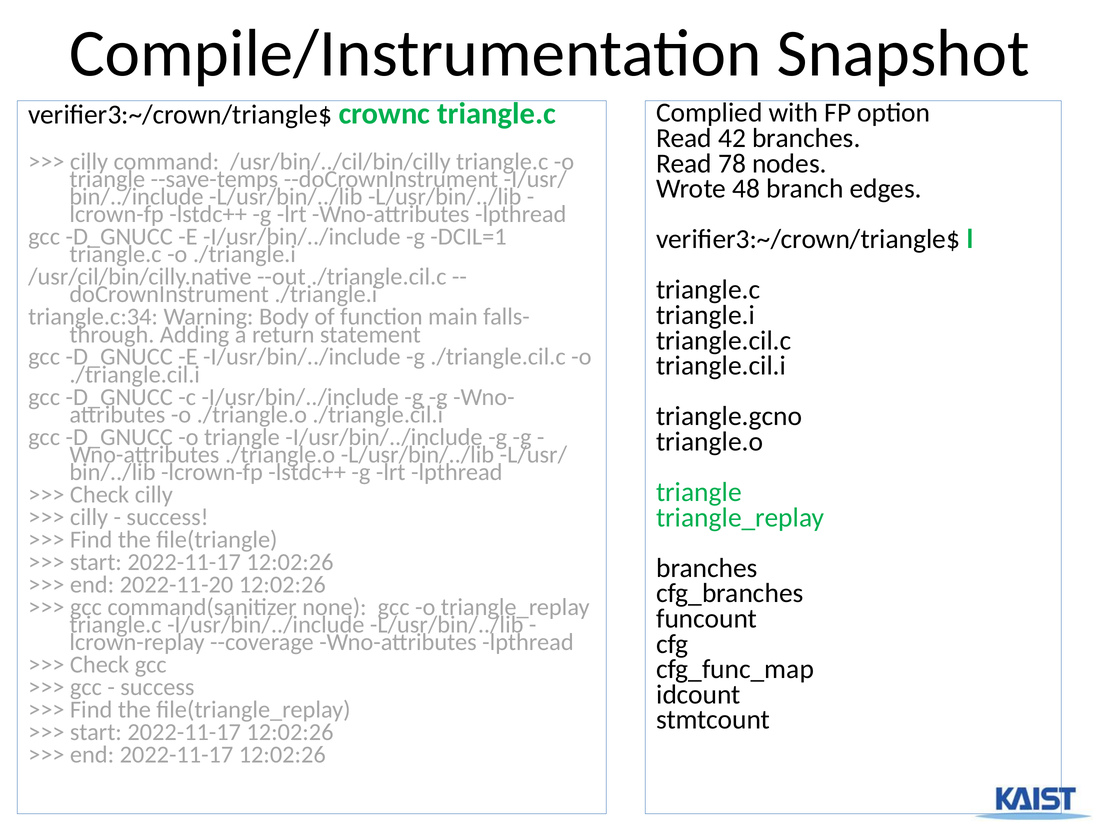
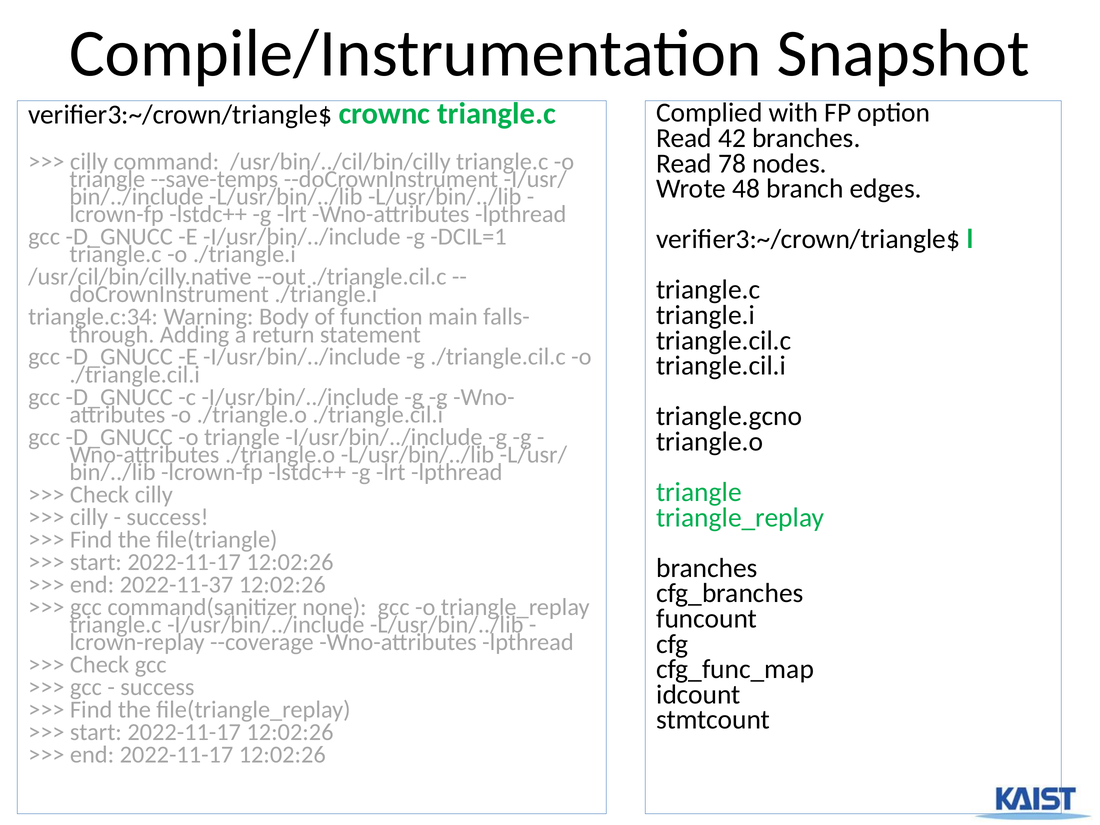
2022-11-20: 2022-11-20 -> 2022-11-37 (177, 585)
